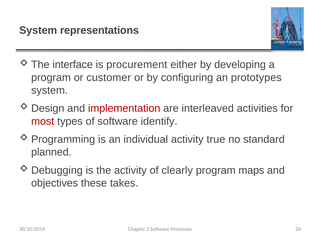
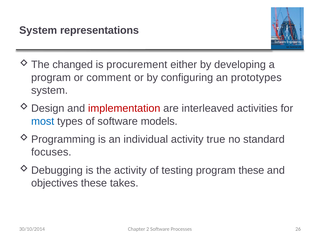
interface: interface -> changed (73, 65)
customer: customer -> comment (109, 78)
most colour: red -> blue (43, 121)
identify: identify -> models (159, 121)
planned: planned -> focuses (51, 152)
clearly: clearly -> testing (177, 170)
program maps: maps -> these (251, 170)
